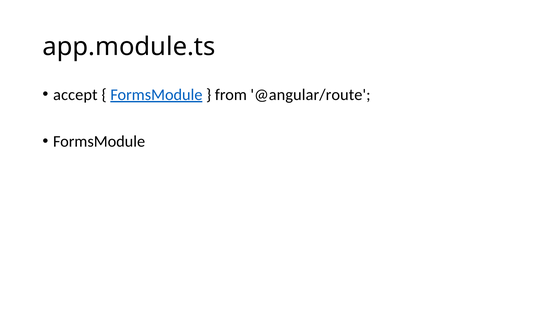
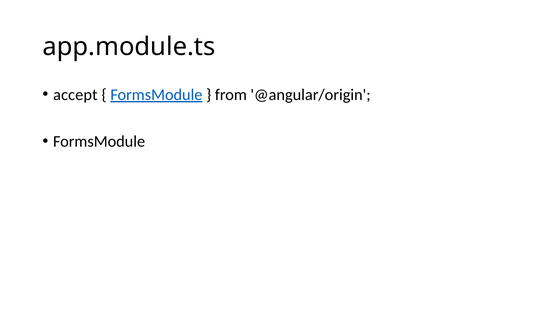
@angular/route: @angular/route -> @angular/origin (311, 95)
